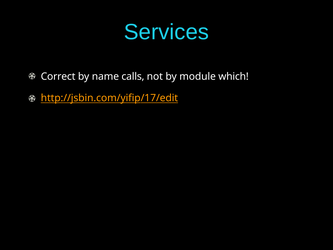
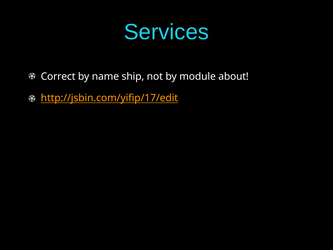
calls: calls -> ship (133, 77)
which: which -> about (234, 77)
